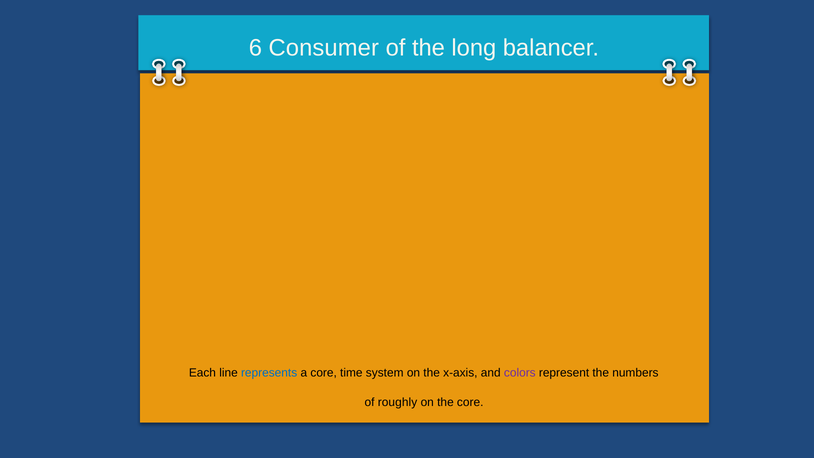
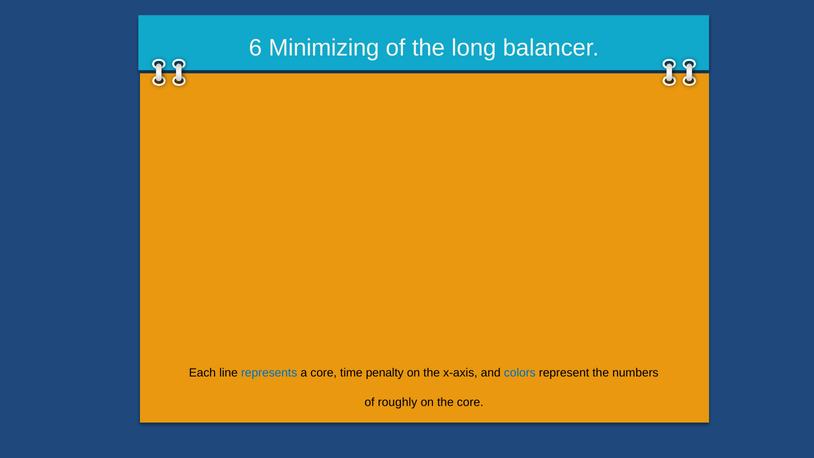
Consumer: Consumer -> Minimizing (324, 48)
system: system -> penalty (385, 373)
colors colour: purple -> blue (520, 373)
